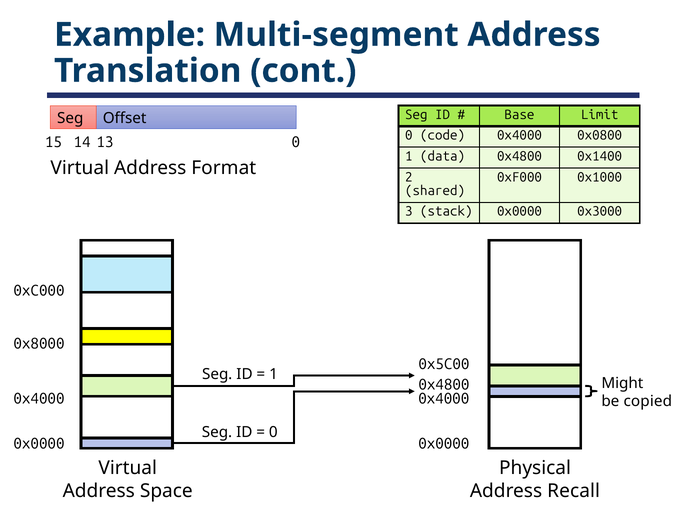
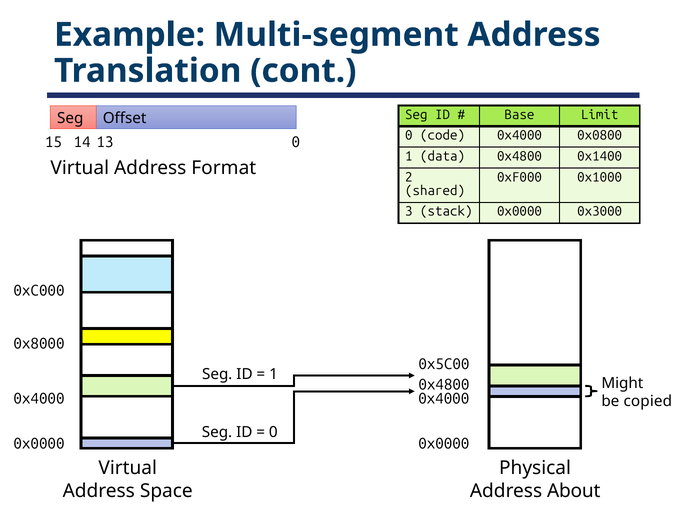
Recall: Recall -> About (574, 491)
